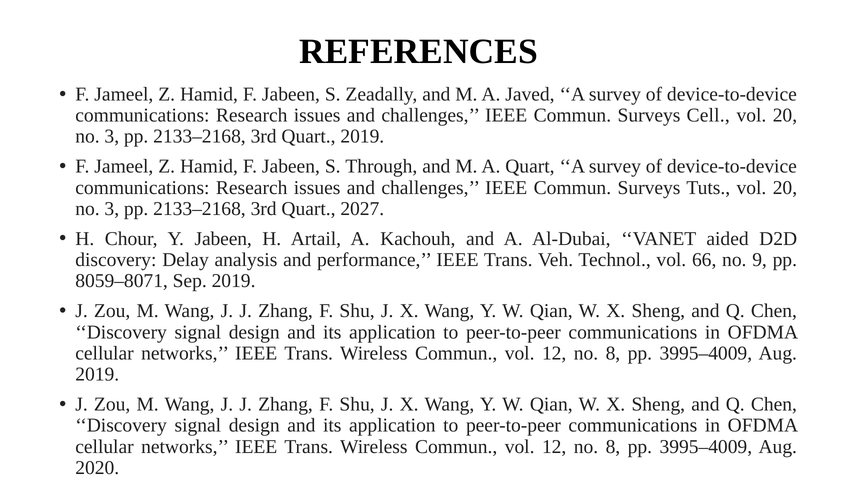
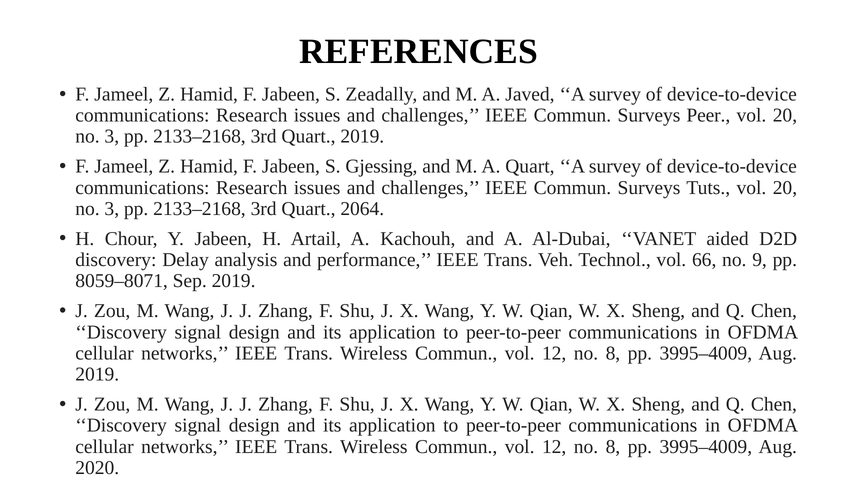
Cell: Cell -> Peer (708, 115)
Through: Through -> Gjessing (381, 166)
2027: 2027 -> 2064 (362, 209)
